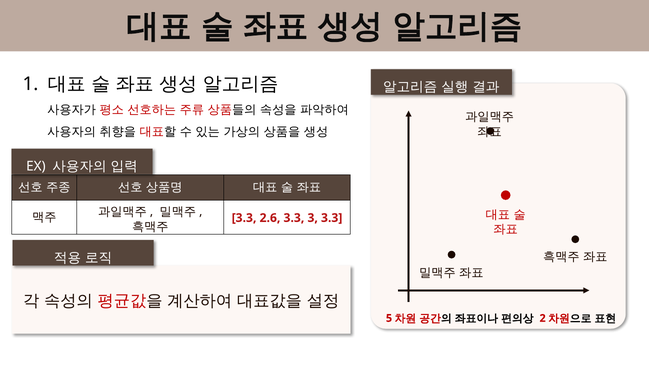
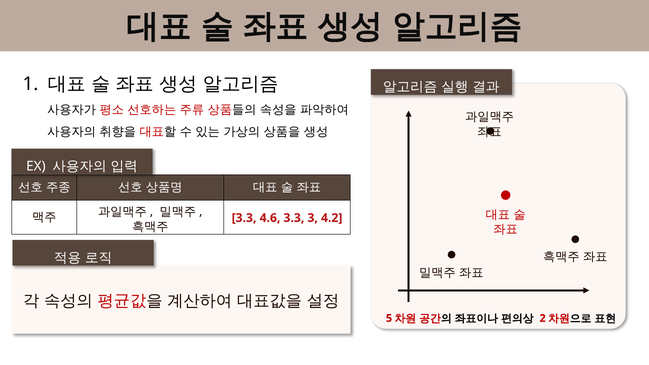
2.6: 2.6 -> 4.6 (270, 218)
3 3.3: 3.3 -> 4.2 (332, 218)
